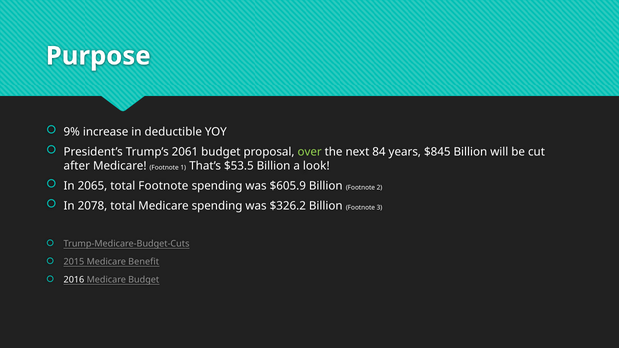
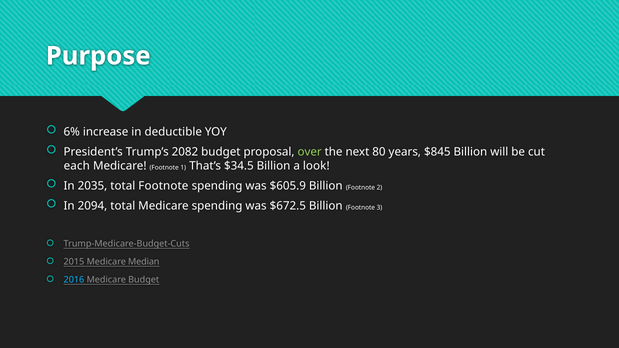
9%: 9% -> 6% (72, 132)
2061: 2061 -> 2082 (185, 152)
84: 84 -> 80 (379, 152)
after: after -> each (77, 166)
$53.5: $53.5 -> $34.5 (239, 166)
2065: 2065 -> 2035 (93, 186)
2078: 2078 -> 2094 (93, 206)
$326.2: $326.2 -> $672.5 (288, 206)
Benefit: Benefit -> Median (144, 262)
2016 colour: white -> light blue (74, 280)
